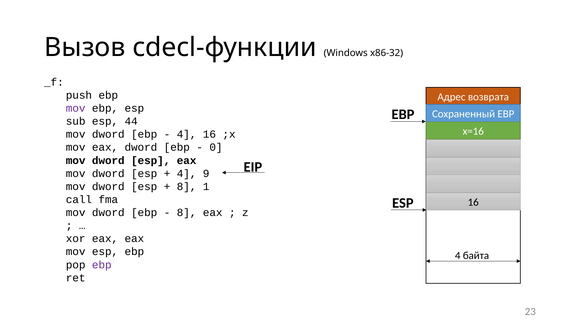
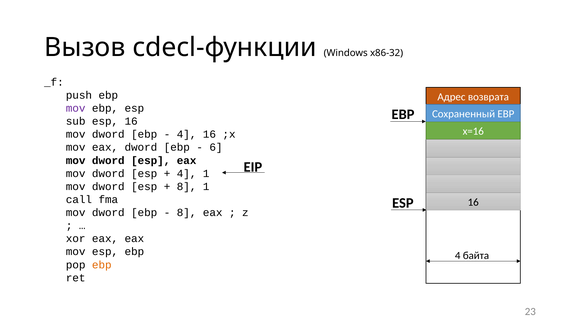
esp 44: 44 -> 16 (131, 121)
0: 0 -> 6 (216, 148)
4 9: 9 -> 1 (206, 174)
ebp colour: purple -> orange (102, 265)
